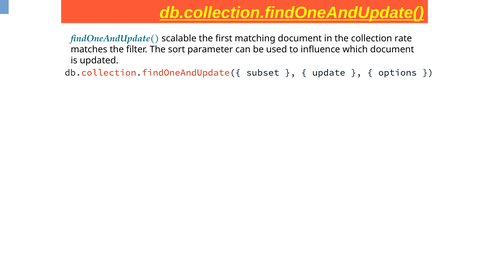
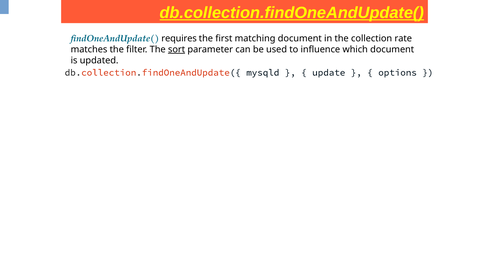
scalable: scalable -> requires (179, 39)
sort underline: none -> present (177, 50)
subset: subset -> mysqld (263, 73)
